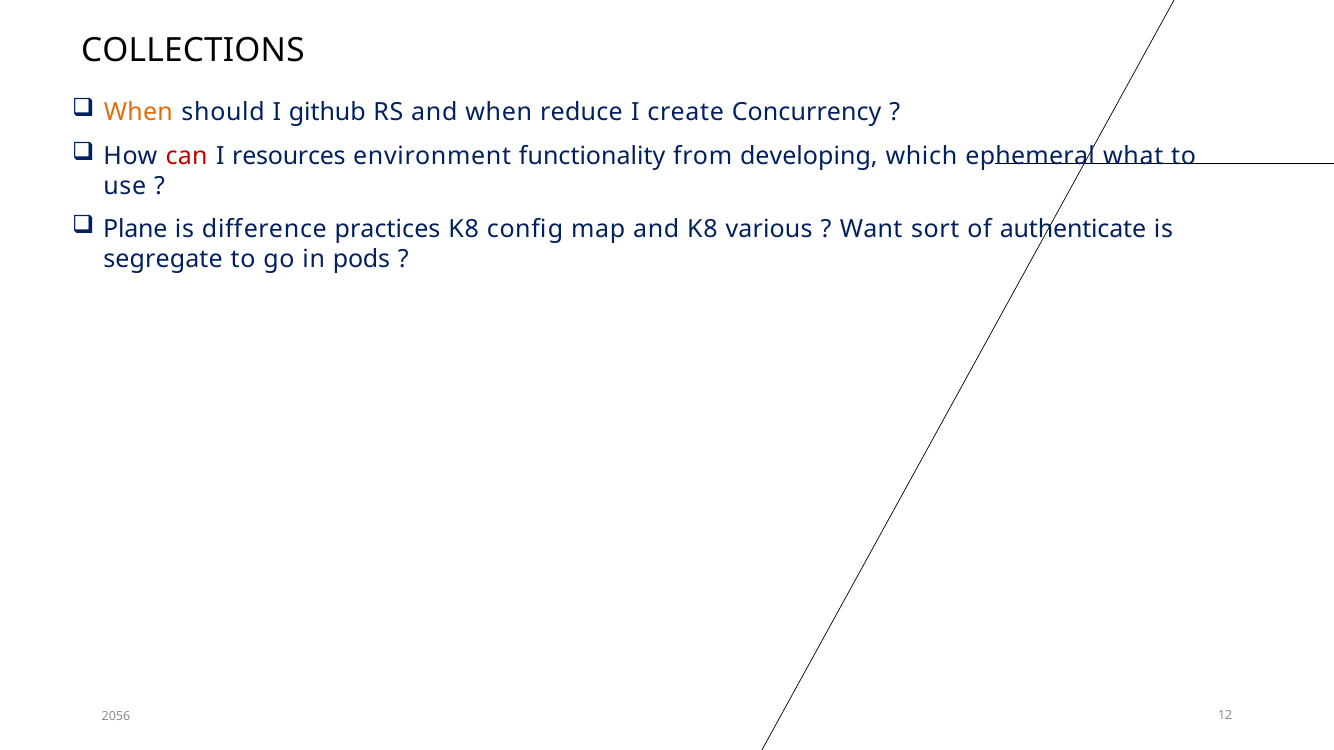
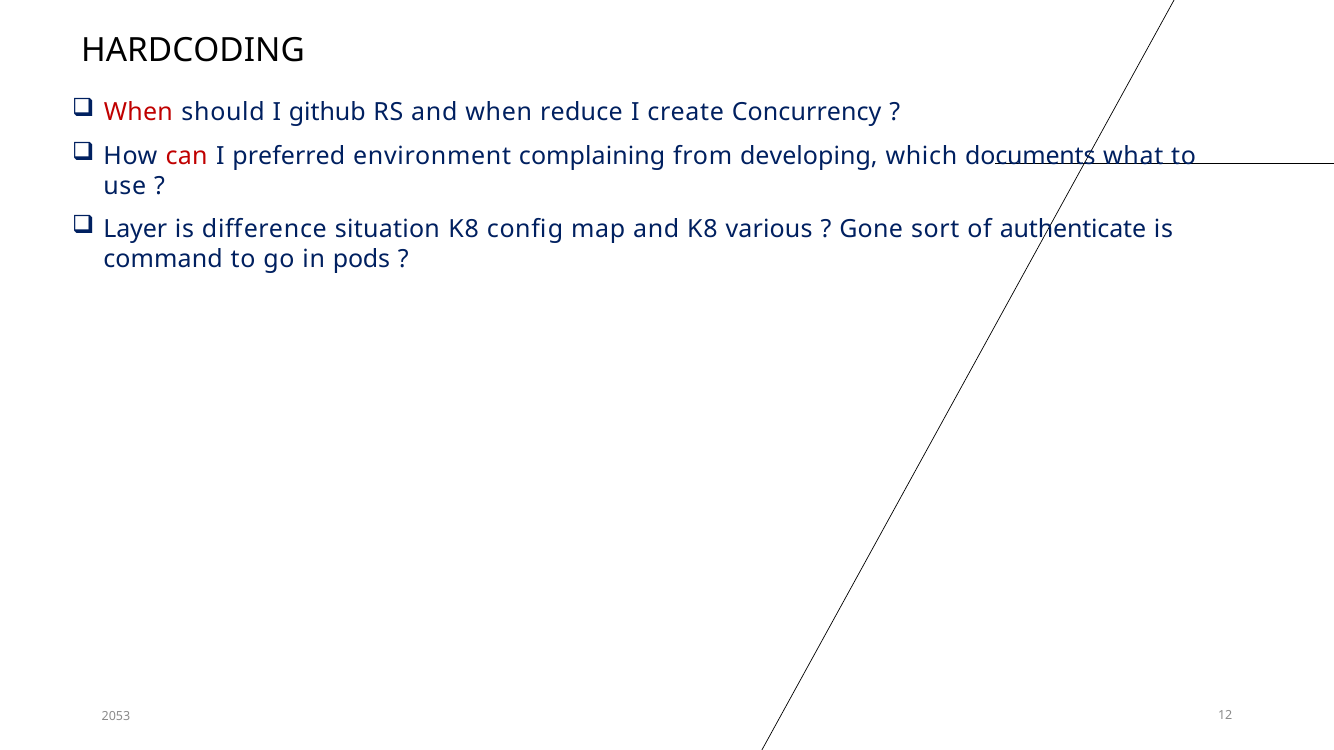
COLLECTIONS: COLLECTIONS -> HARDCODING (193, 51)
When colour: orange -> red (138, 112)
resources: resources -> preferred (289, 156)
functionality: functionality -> complaining (592, 156)
ephemeral: ephemeral -> documents (1030, 156)
Plane: Plane -> Layer (135, 230)
practices: practices -> situation (387, 230)
Want: Want -> Gone (871, 230)
segregate: segregate -> command (163, 260)
2056: 2056 -> 2053 (116, 716)
